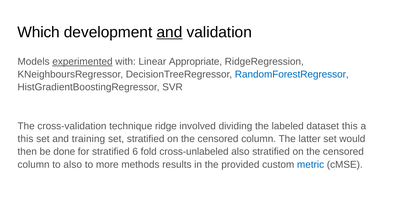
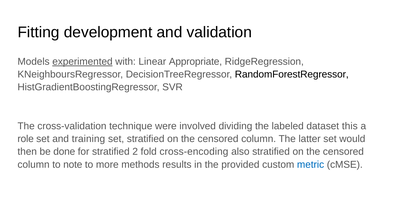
Which: Which -> Fitting (39, 32)
and underline: present -> none (170, 32)
RandomForestRegressor colour: blue -> black (292, 74)
ridge: ridge -> were (166, 126)
this: this -> role (26, 139)
6: 6 -> 2 (135, 152)
cross-unlabeled: cross-unlabeled -> cross-encoding (194, 152)
to also: also -> note (73, 164)
